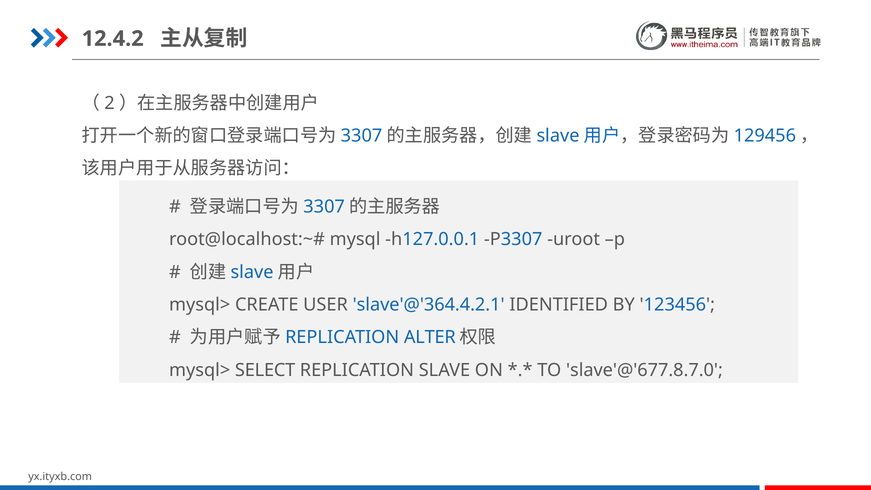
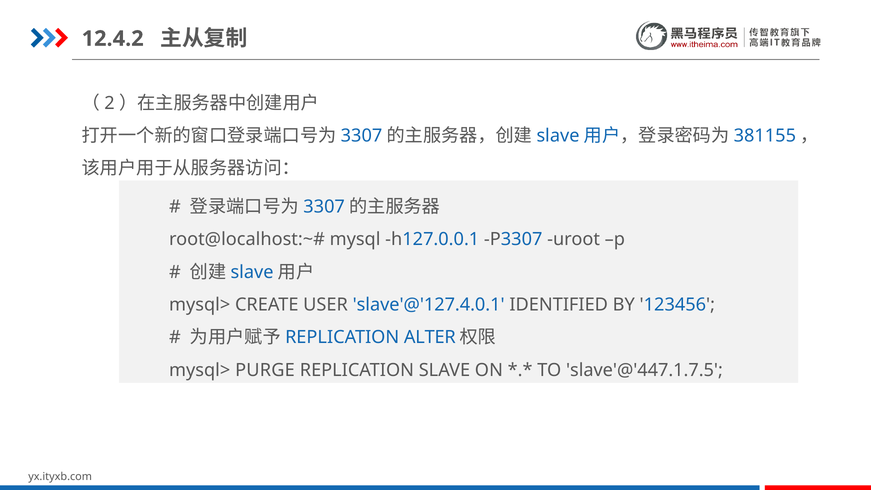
129456: 129456 -> 381155 (765, 136)
slave'@'364.4.2.1: slave'@'364.4.2.1 -> slave'@'127.4.0.1 (429, 305)
SELECT: SELECT -> PURGE (265, 370)
slave'@'677.8.7.0: slave'@'677.8.7.0 -> slave'@'447.1.7.5 (644, 370)
